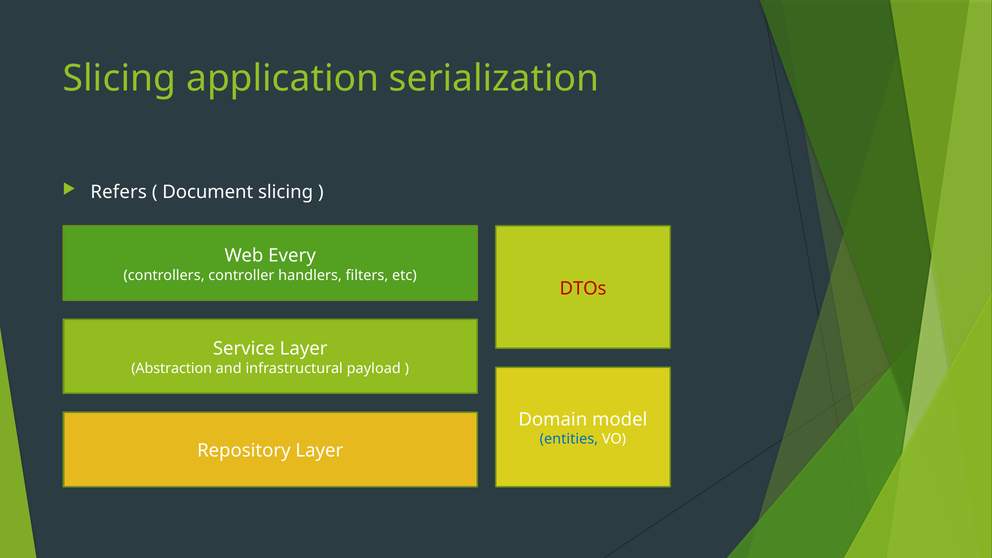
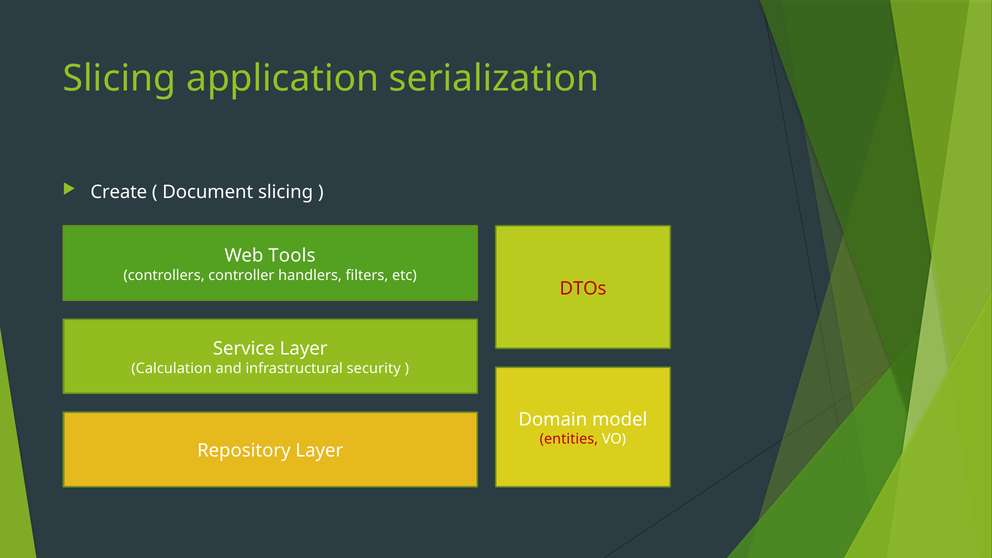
Refers: Refers -> Create (119, 192)
Every: Every -> Tools (292, 256)
Abstraction: Abstraction -> Calculation (172, 368)
payload: payload -> security (374, 368)
entities colour: blue -> red (569, 439)
